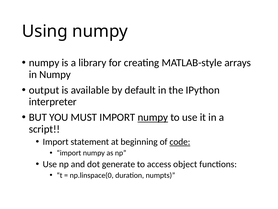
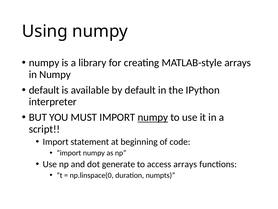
output: output -> default (44, 90)
code underline: present -> none (180, 142)
access object: object -> arrays (185, 164)
